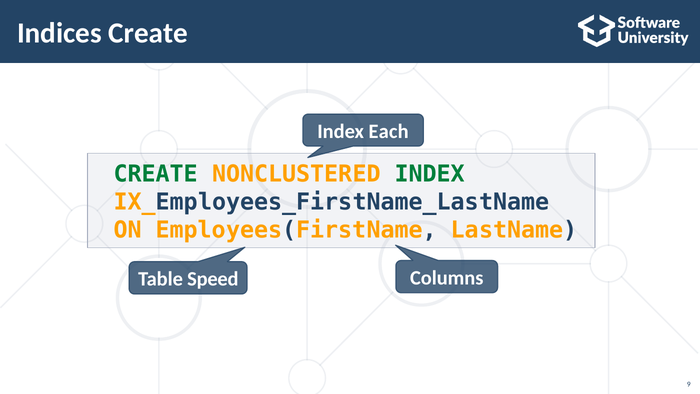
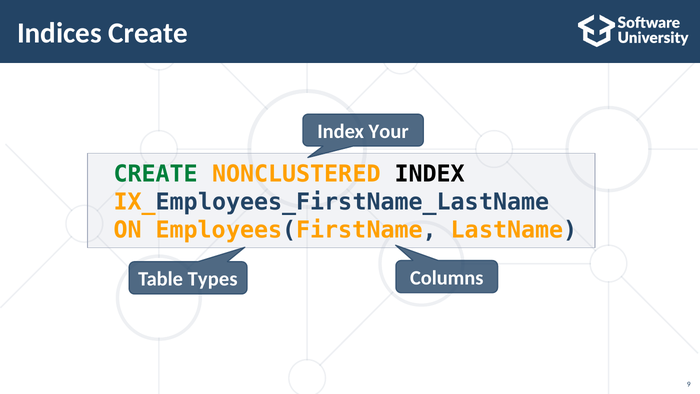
Each: Each -> Your (389, 131)
INDEX colour: green -> black (430, 174)
Speed: Speed -> Types (213, 279)
